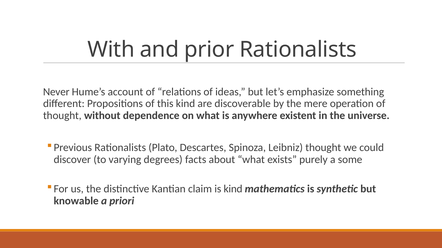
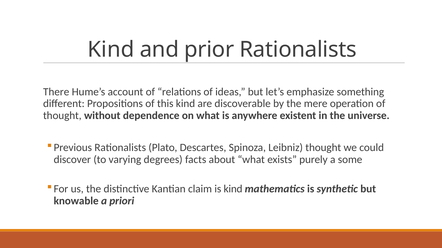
With: With -> Kind (111, 50)
Never: Never -> There (56, 92)
